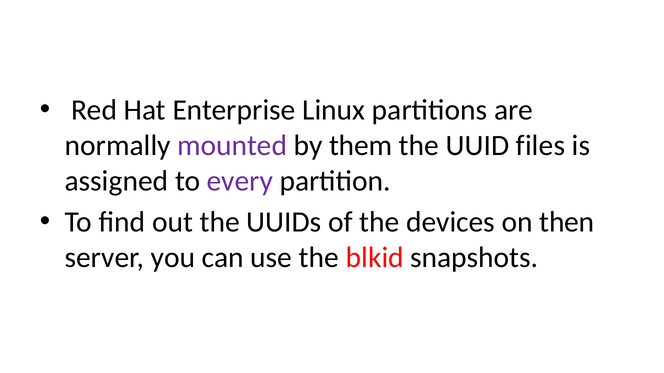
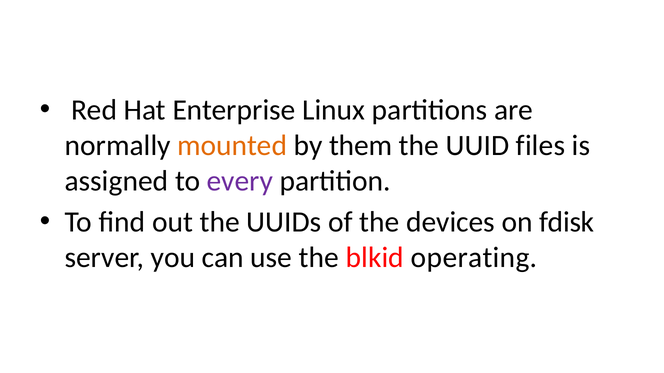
mounted colour: purple -> orange (232, 146)
then: then -> fdisk (567, 222)
snapshots: snapshots -> operating (474, 258)
